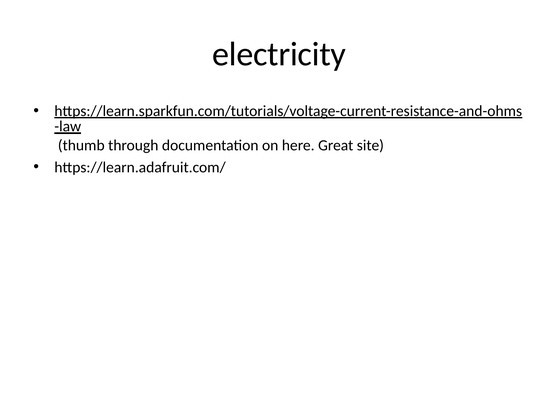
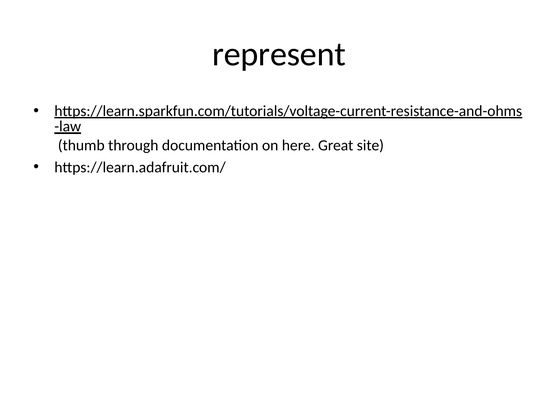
electricity: electricity -> represent (279, 54)
